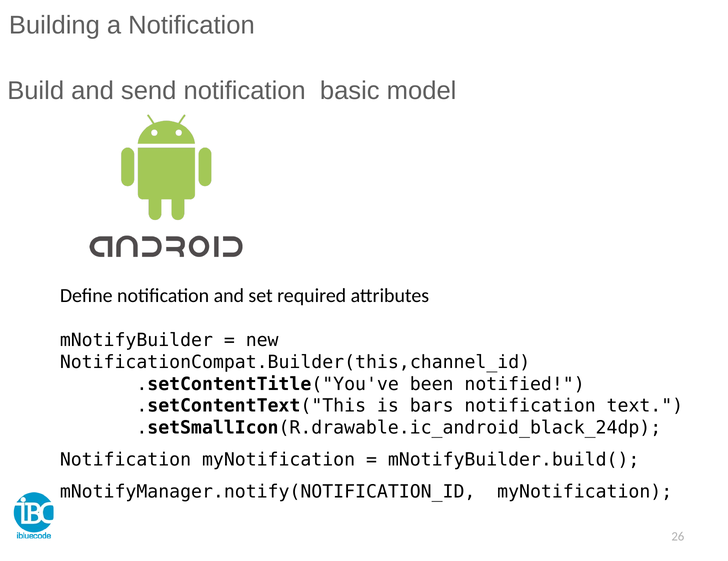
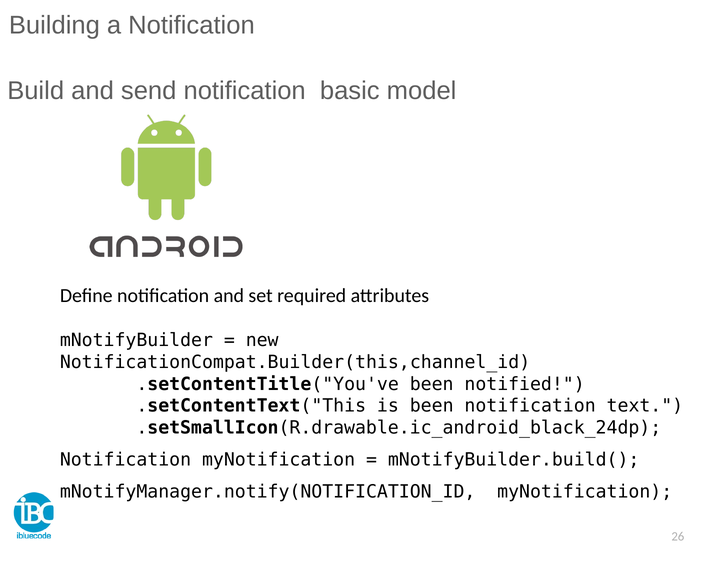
is bars: bars -> been (432, 405)
